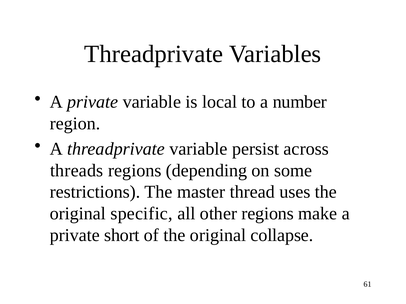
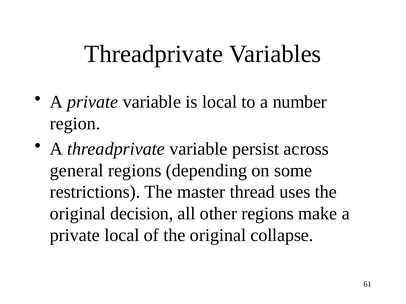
threads: threads -> general (77, 171)
specific: specific -> decision (142, 214)
private short: short -> local (122, 236)
